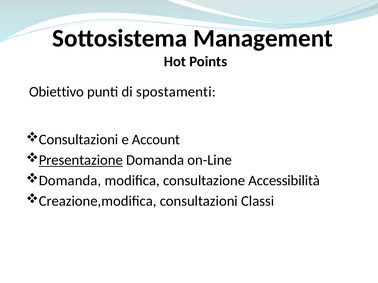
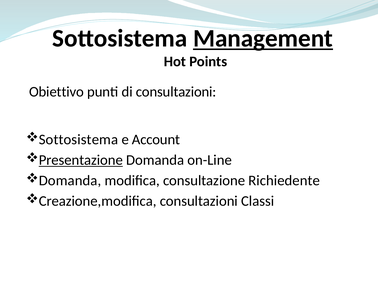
Management underline: none -> present (263, 38)
di spostamenti: spostamenti -> consultazioni (176, 92)
Consultazioni: Consultazioni -> Sottosistema (78, 140)
Accessibilità: Accessibilità -> Richiedente (284, 181)
